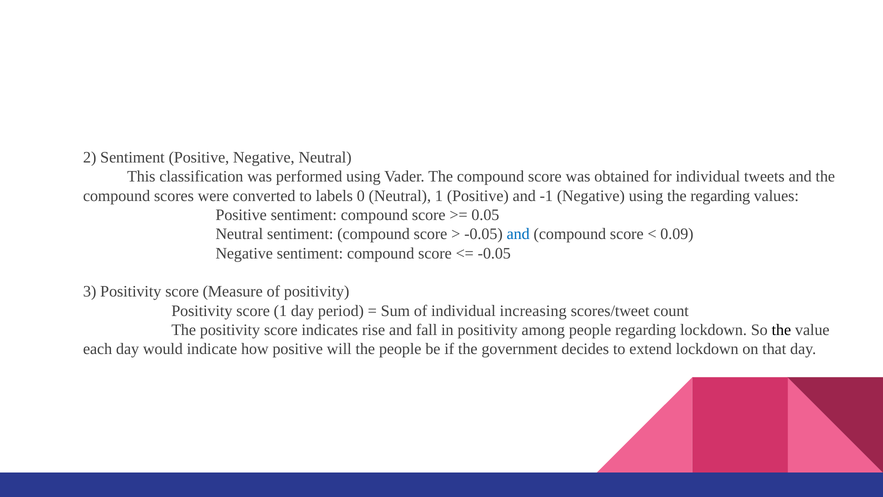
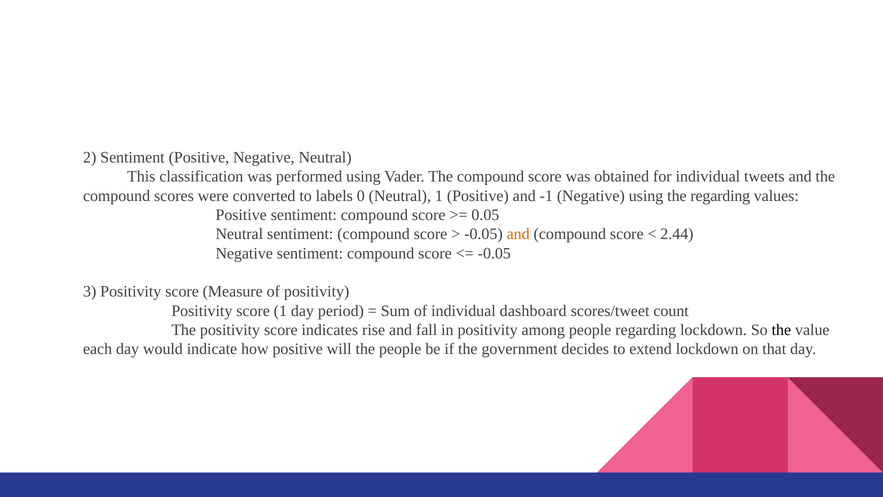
and colour: blue -> orange (518, 234)
0.09: 0.09 -> 2.44 (677, 234)
increasing: increasing -> dashboard (533, 311)
